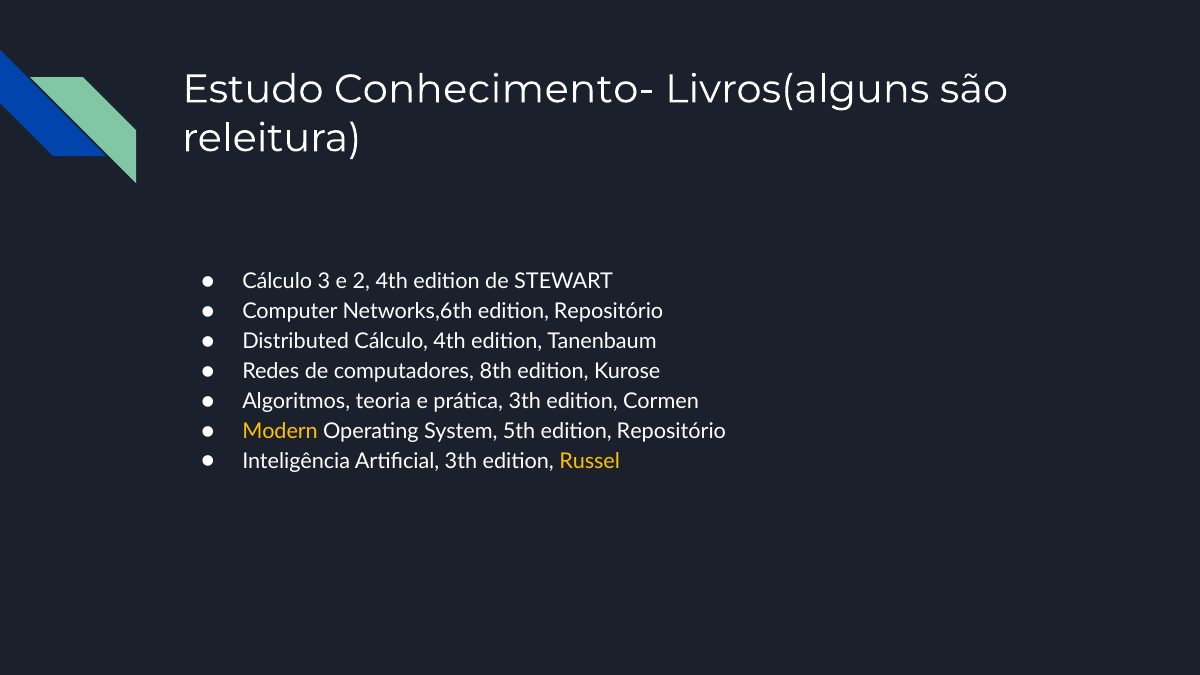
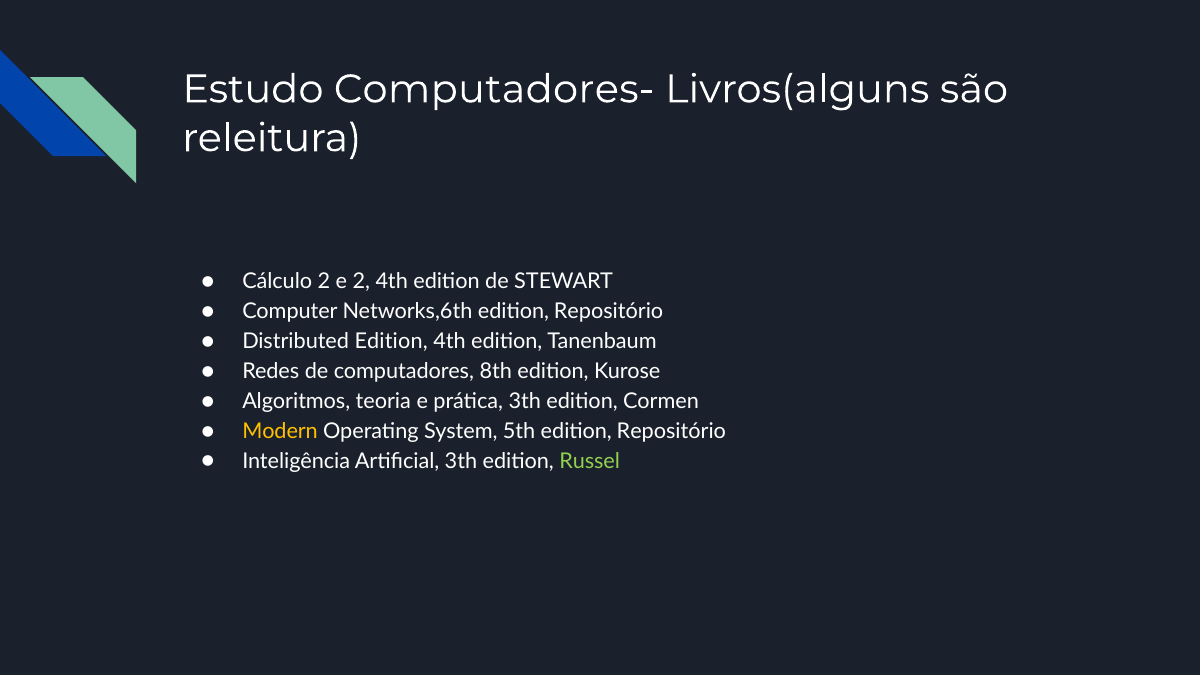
Conhecimento-: Conhecimento- -> Computadores- (494, 89)
Cálculo 3: 3 -> 2 (324, 282)
Distributed Cálculo: Cálculo -> Edition (391, 342)
Russel colour: yellow -> light green (590, 461)
